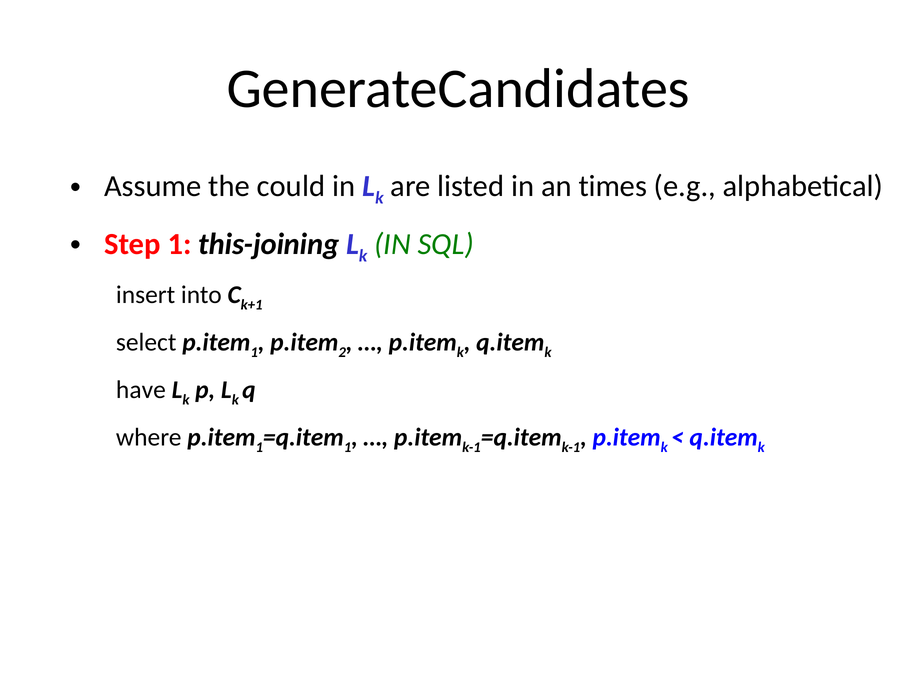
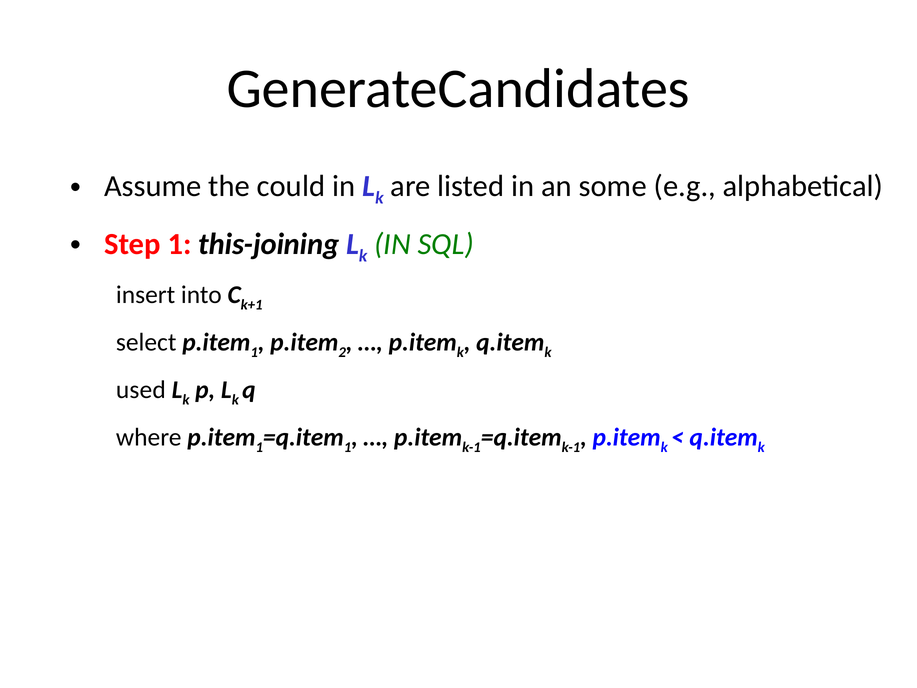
times: times -> some (613, 186)
have: have -> used (141, 390)
